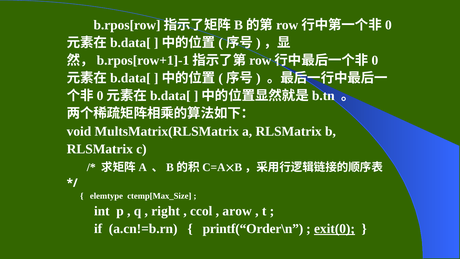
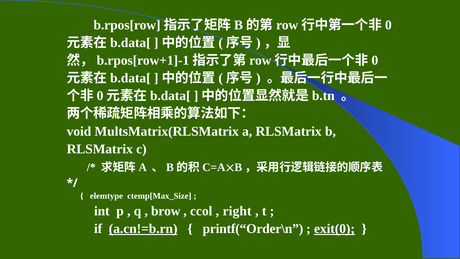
right: right -> brow (166, 211)
arow: arow -> right (237, 211)
a.cn!=b.rn underline: none -> present (143, 229)
